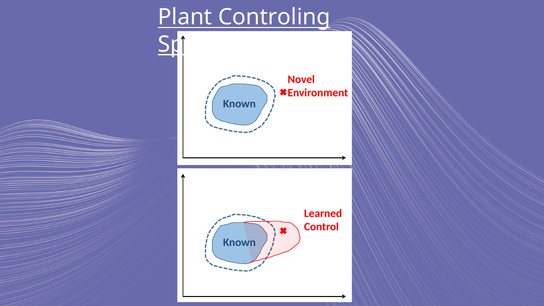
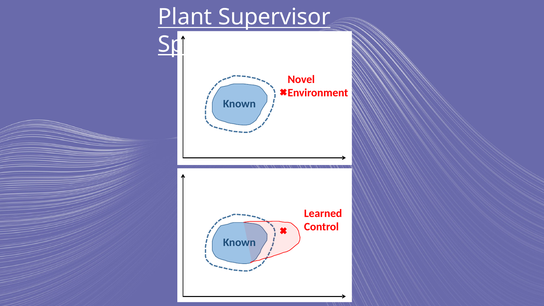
Controling: Controling -> Supervisor (274, 17)
